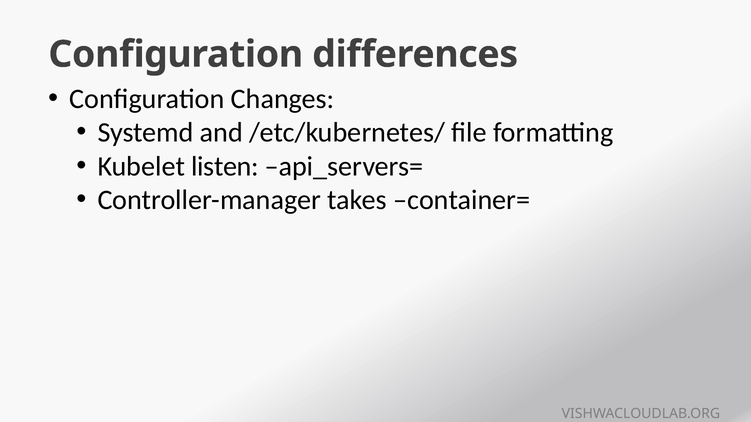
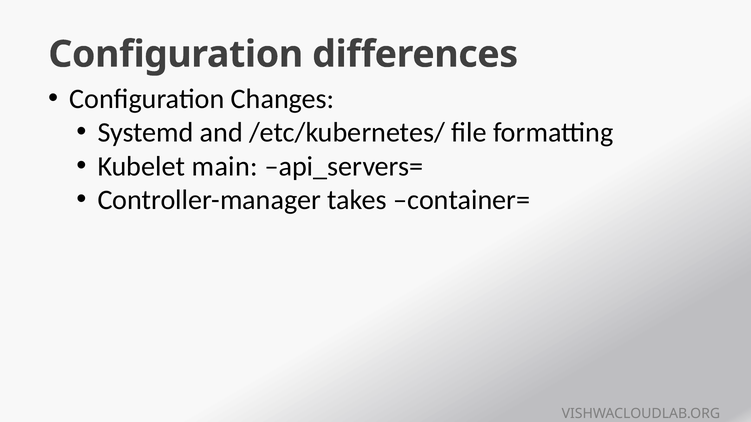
listen: listen -> main (225, 167)
